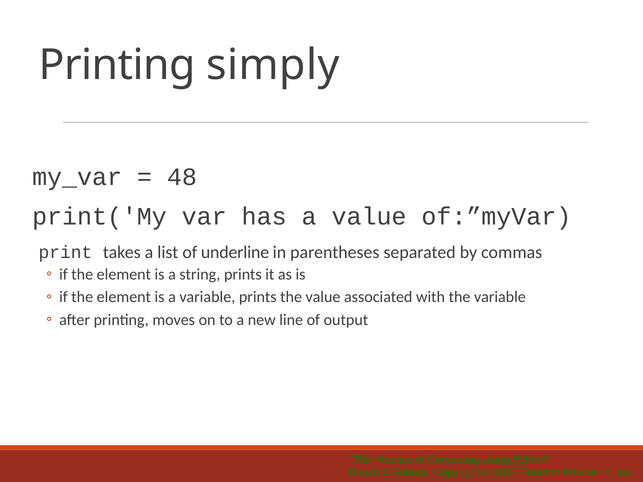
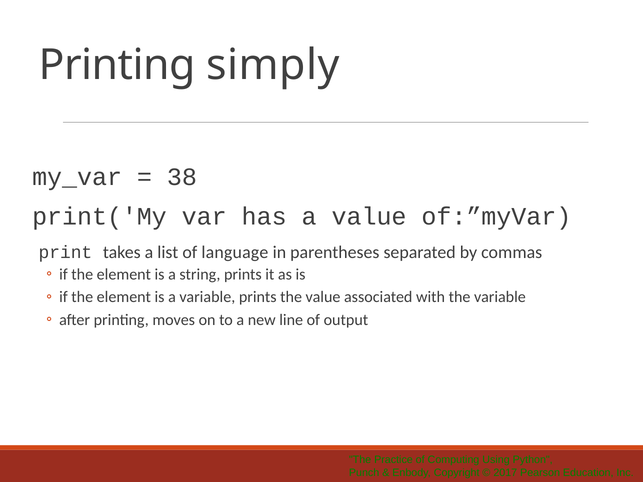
48: 48 -> 38 (182, 177)
underline: underline -> language (235, 253)
